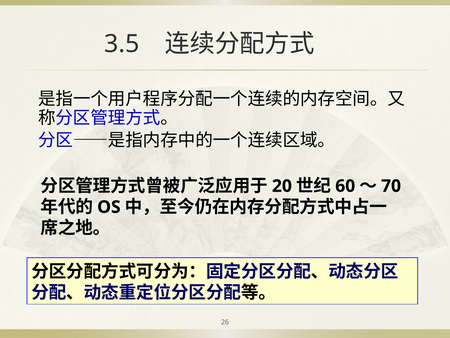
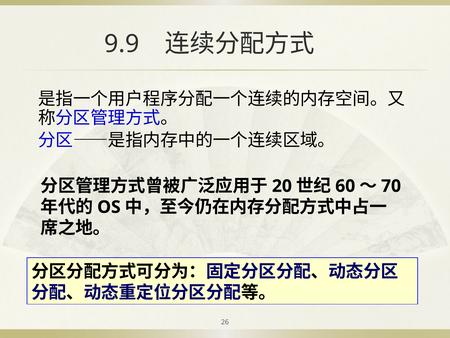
3.5: 3.5 -> 9.9 (122, 44)
